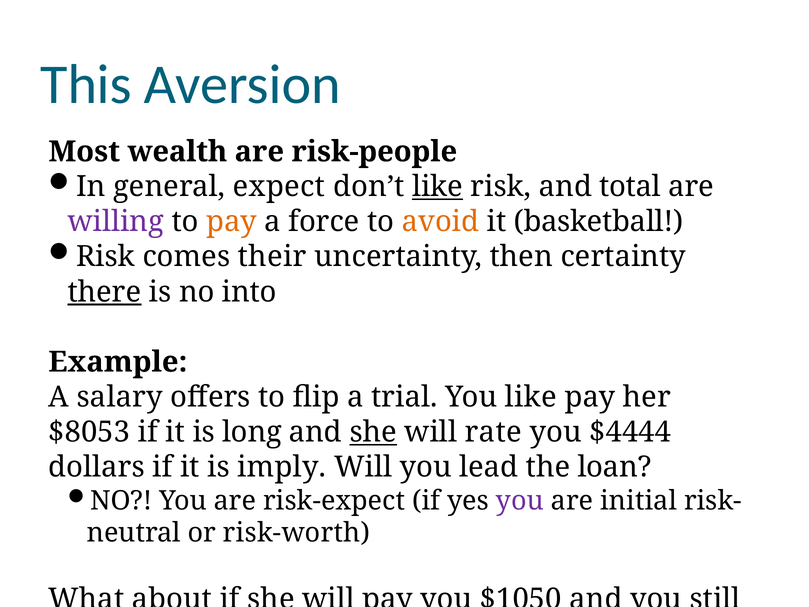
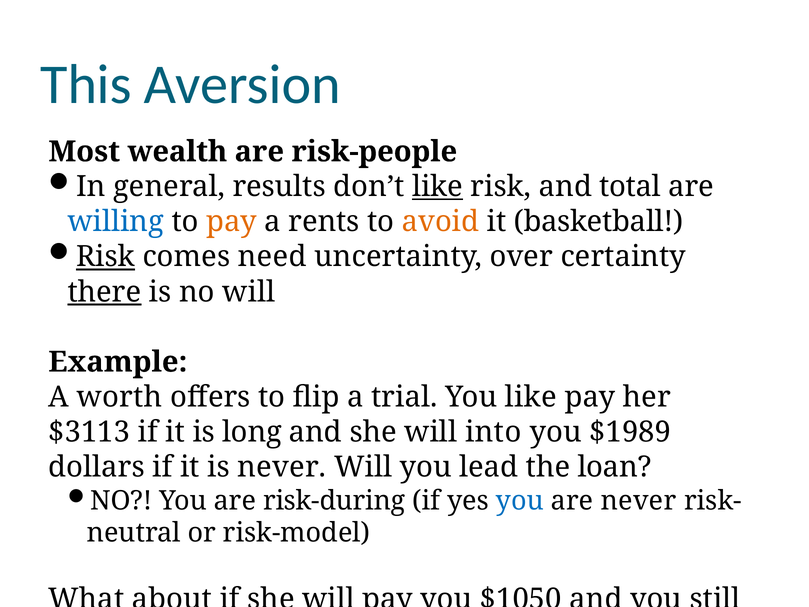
expect: expect -> results (279, 187)
willing colour: purple -> blue (116, 222)
force: force -> rents (324, 222)
Risk underline: none -> present (106, 257)
comes their: their -> need (272, 257)
then: then -> over (521, 257)
no into: into -> will (249, 292)
salary: salary -> worth (120, 397)
$8053: $8053 -> $3113 (89, 432)
she underline: present -> none (373, 432)
rate: rate -> into (493, 432)
$4444: $4444 -> $1989 (630, 432)
is imply: imply -> never (282, 467)
risk-expect: risk-expect -> risk-during (334, 500)
you colour: purple -> blue (520, 500)
are initial: initial -> never (639, 500)
risk-worth: risk-worth -> risk-model (297, 533)
